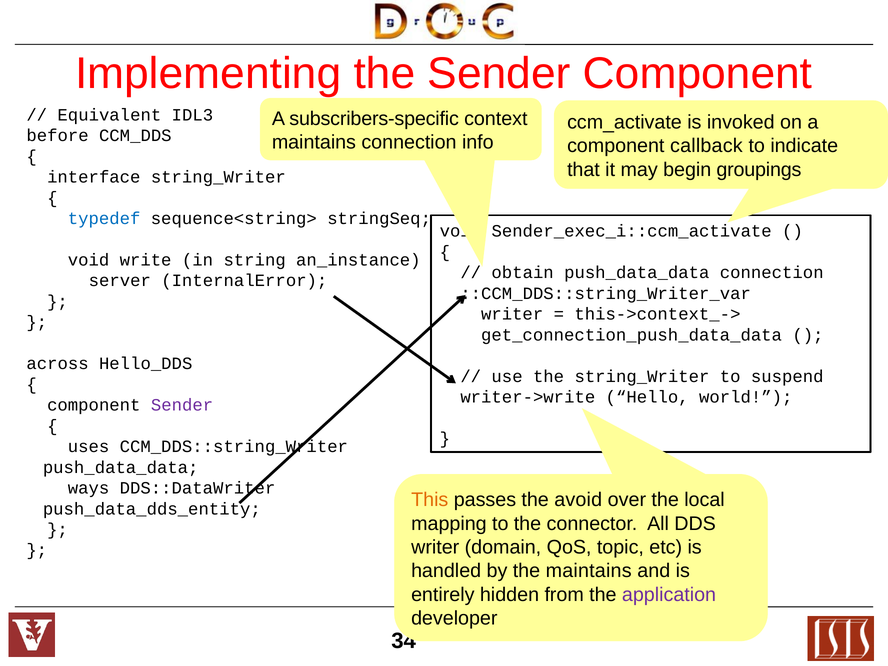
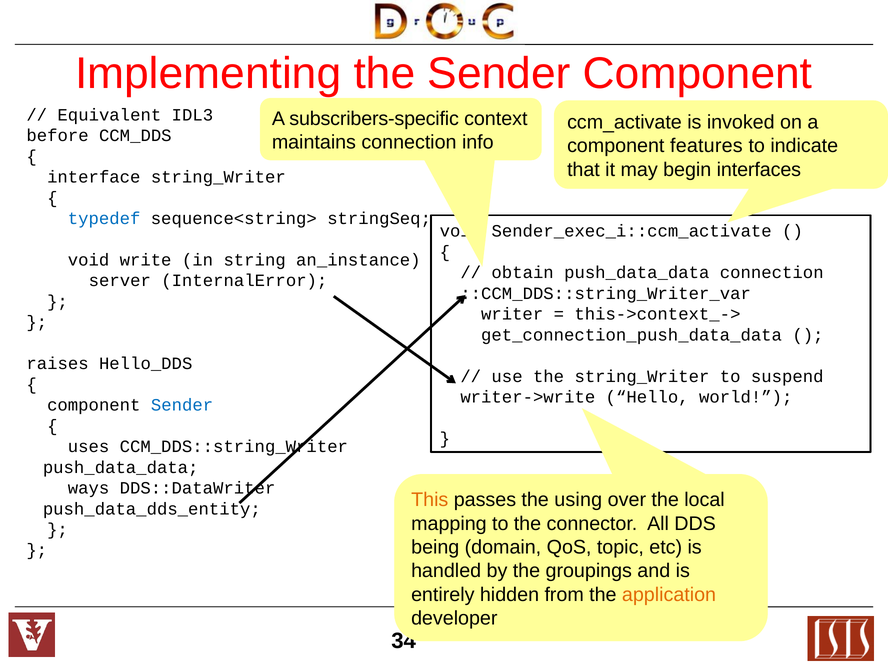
callback: callback -> features (706, 146)
groupings: groupings -> interfaces (759, 170)
across: across -> raises (58, 364)
Sender colour: purple -> blue (182, 405)
avoid: avoid -> using (578, 500)
writer: writer -> being (435, 547)
the maintains: maintains -> groupings (589, 571)
application colour: purple -> orange (669, 595)
